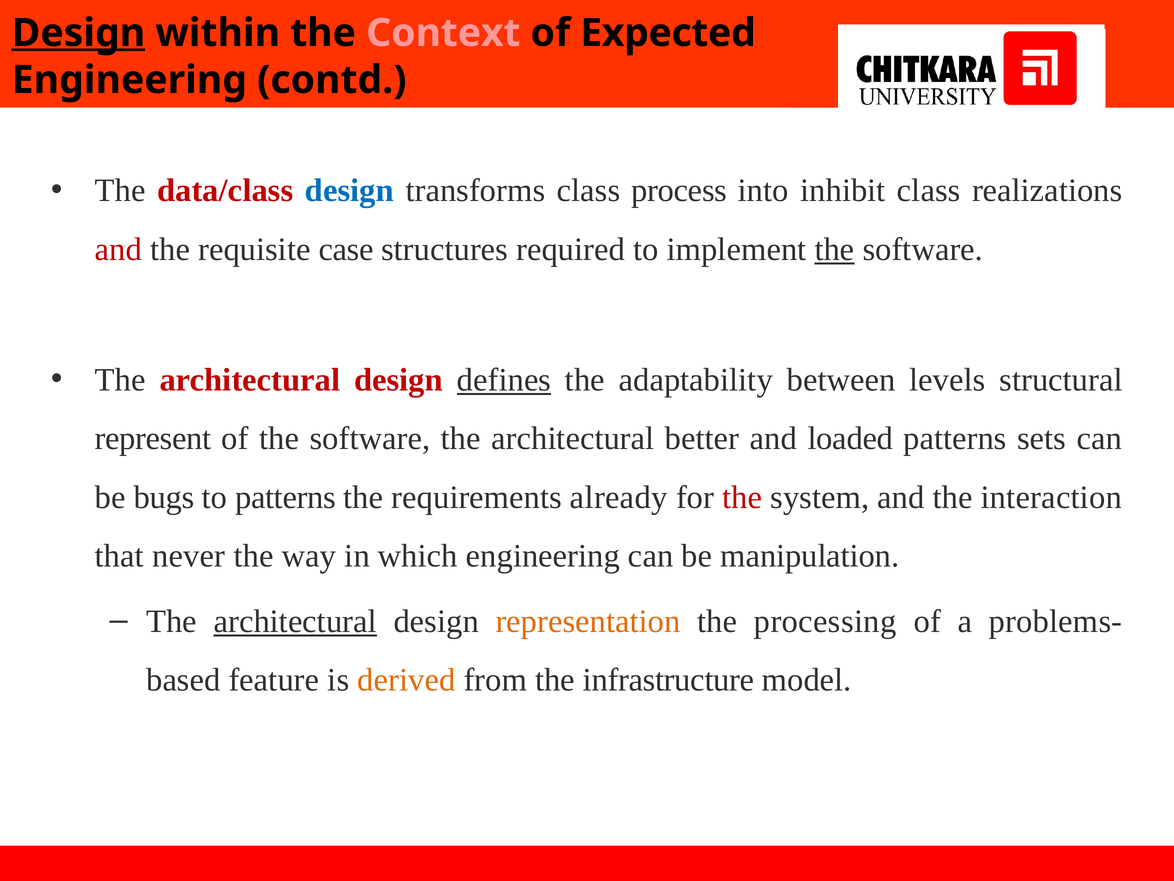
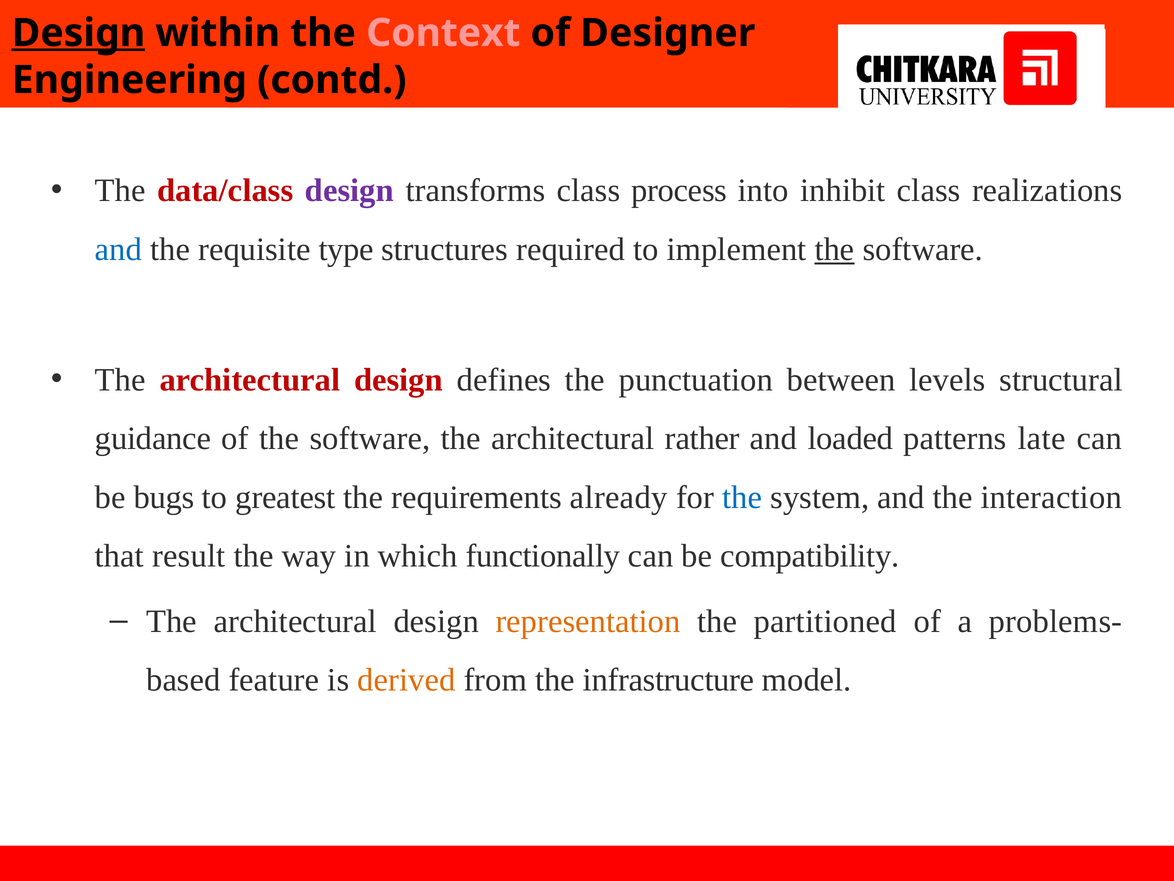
Expected: Expected -> Designer (668, 33)
design colour: blue -> purple (349, 191)
and colour: red -> blue (118, 249)
case: case -> type (346, 249)
defines underline: present -> none (504, 380)
adaptability: adaptability -> punctuation (696, 380)
represent: represent -> guidance (153, 438)
better: better -> rather (702, 438)
sets: sets -> late (1042, 438)
to patterns: patterns -> greatest (285, 497)
the colour: red -> blue (742, 497)
never: never -> result (189, 556)
which engineering: engineering -> functionally (543, 556)
manipulation: manipulation -> compatibility (810, 556)
architectural underline: present -> none (295, 621)
processing: processing -> partitioned (825, 621)
